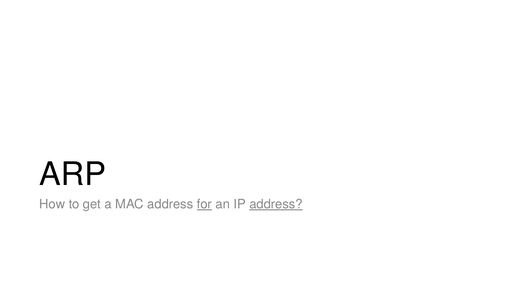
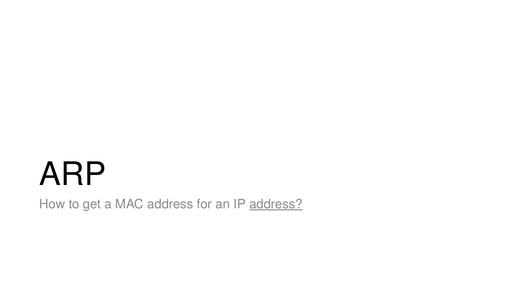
for underline: present -> none (204, 204)
